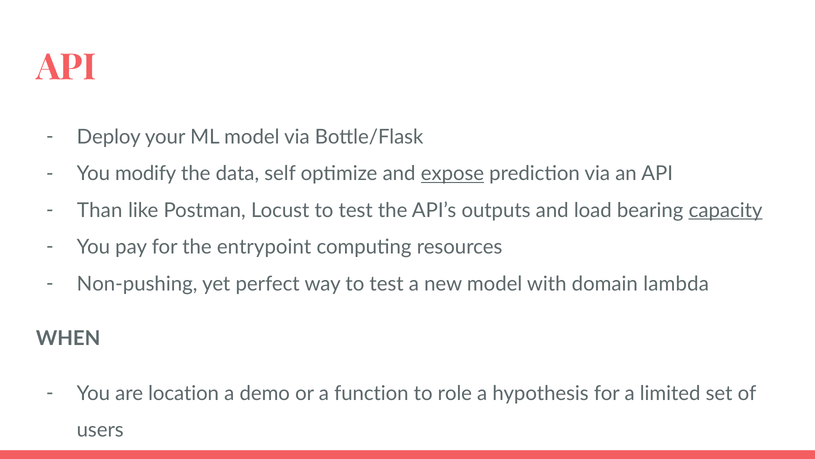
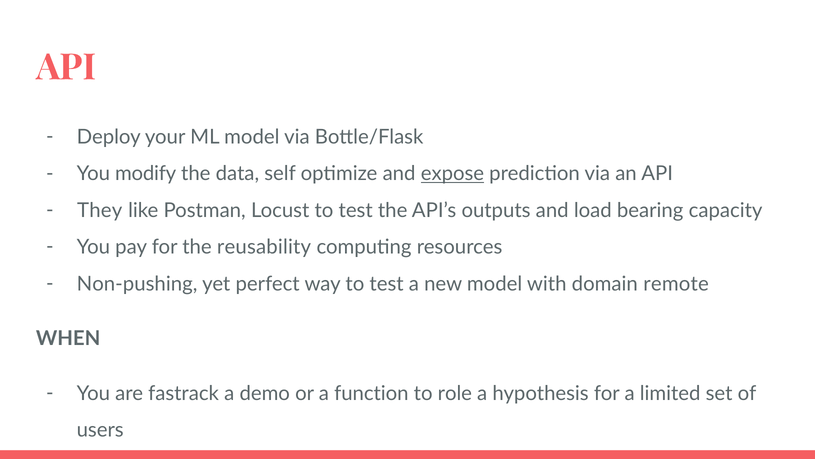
Than: Than -> They (100, 210)
capacity underline: present -> none (726, 210)
entrypoint: entrypoint -> reusability (264, 247)
lambda: lambda -> remote (676, 283)
location: location -> fastrack (184, 393)
